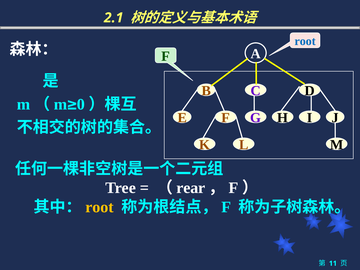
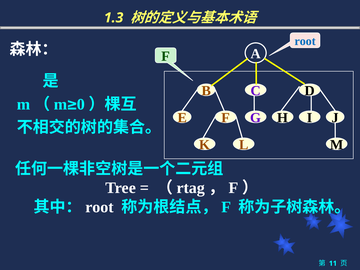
2.1: 2.1 -> 1.3 (114, 18)
rear: rear -> rtag (191, 188)
root colour: yellow -> white (100, 207)
